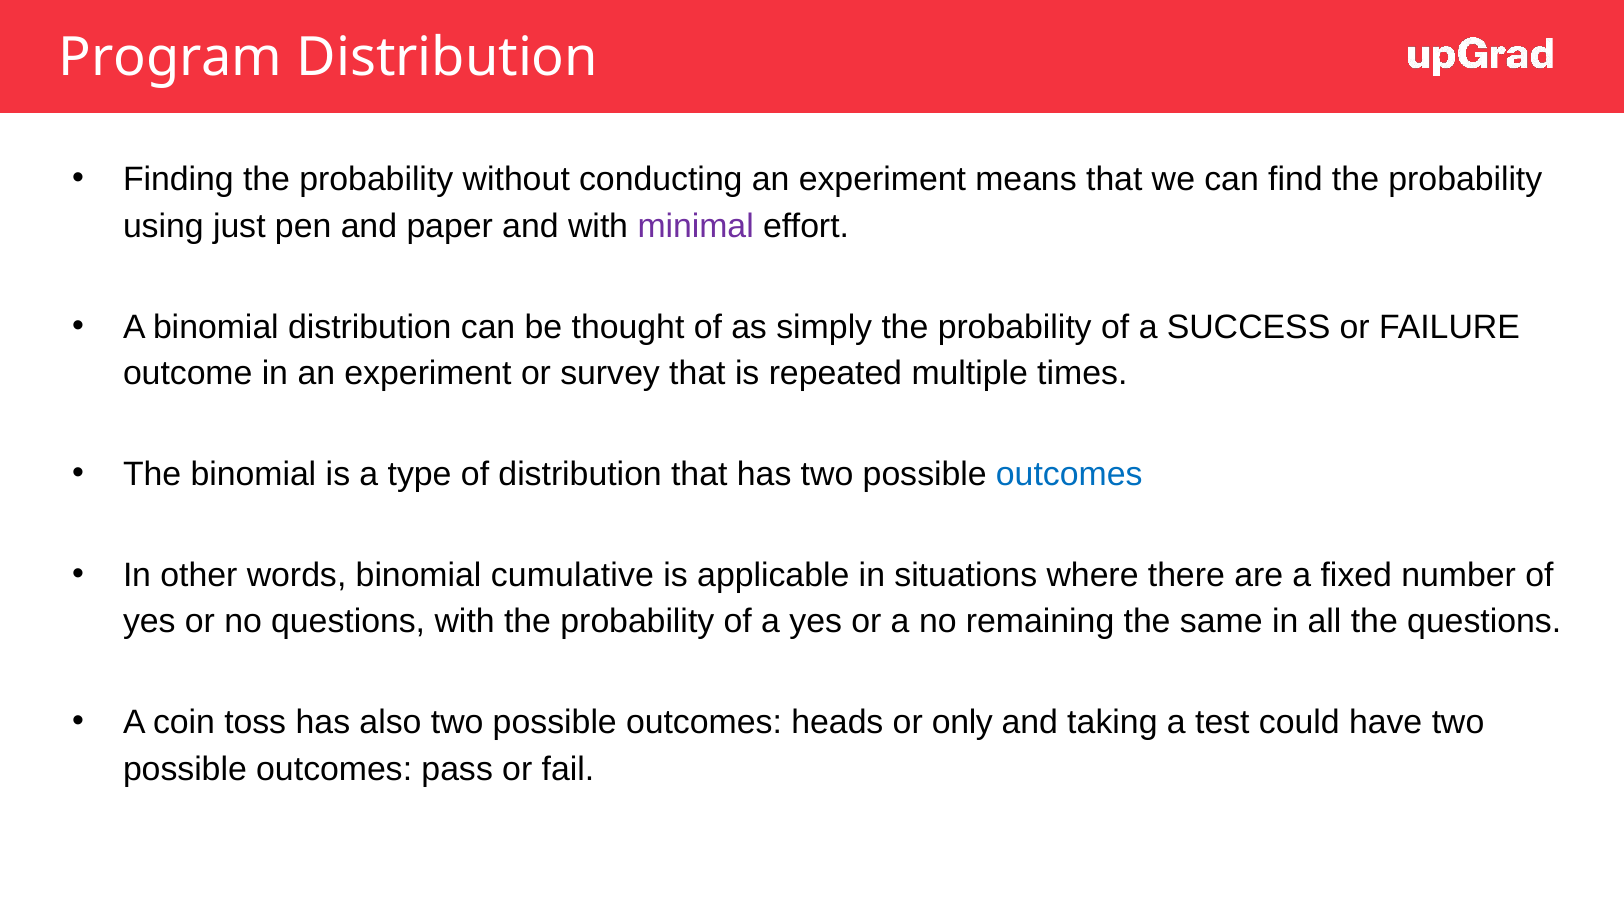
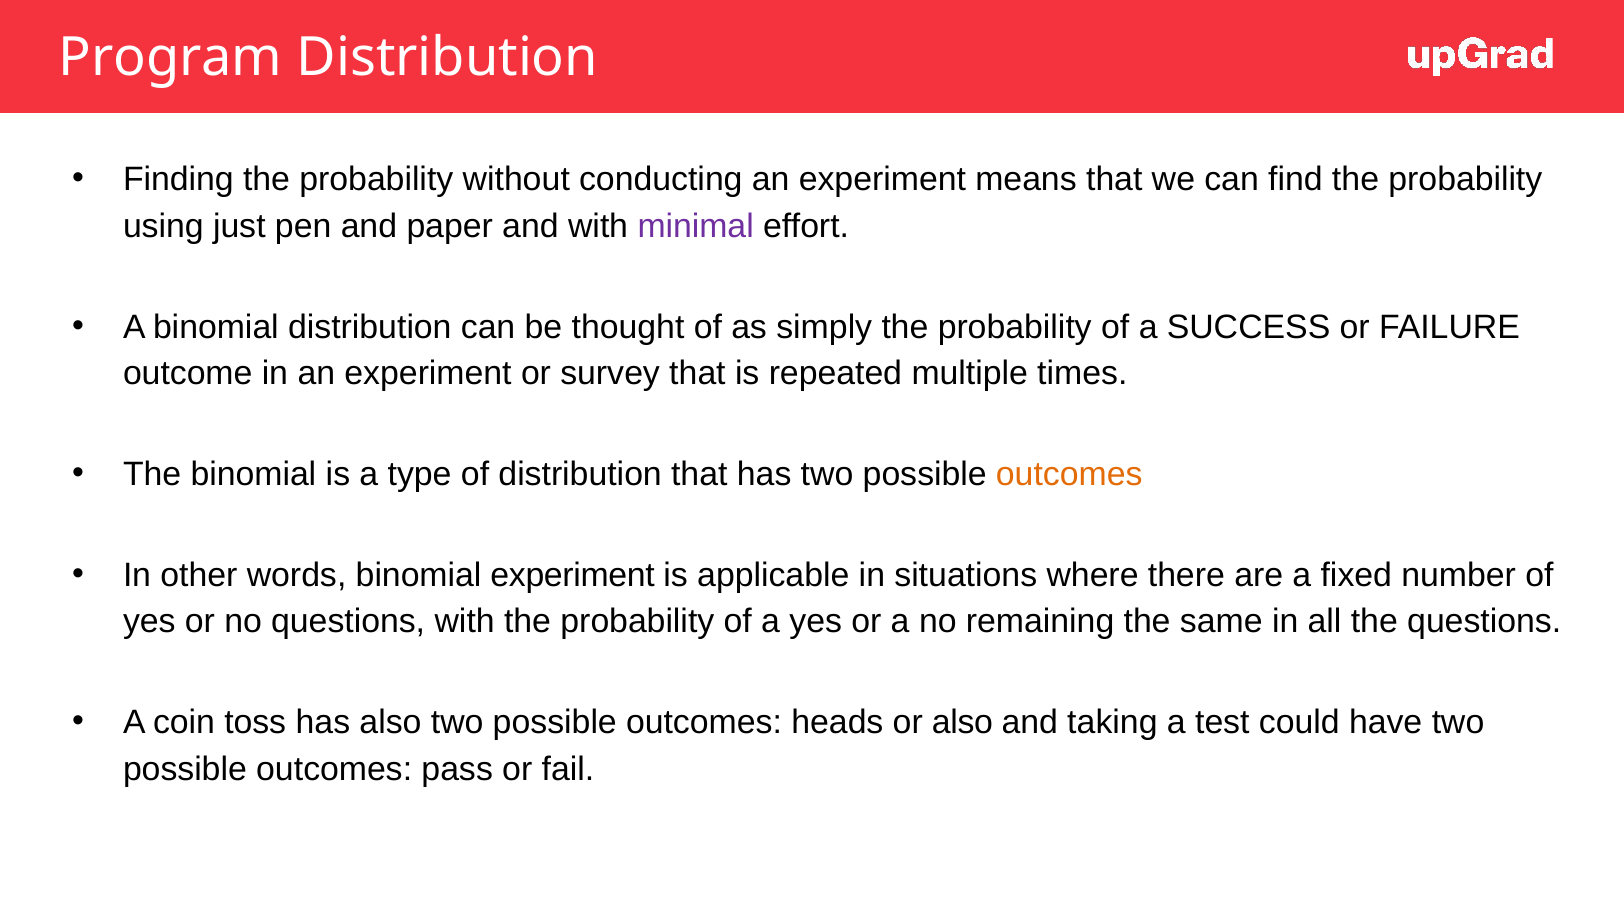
outcomes colour: blue -> orange (1069, 475)
binomial cumulative: cumulative -> experiment (573, 575)
or only: only -> also (962, 723)
